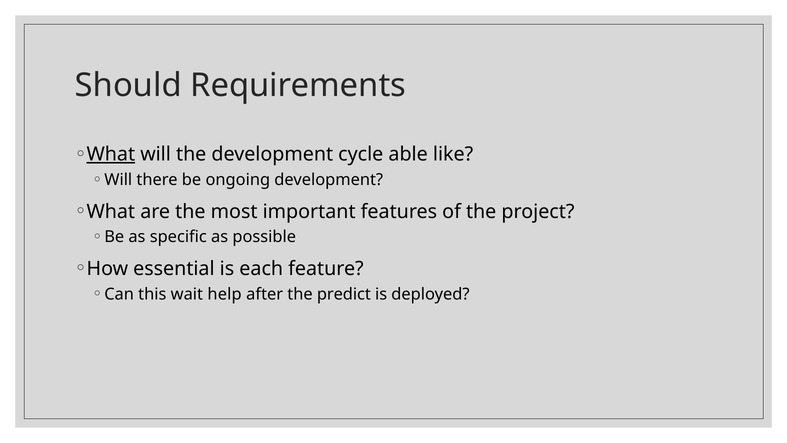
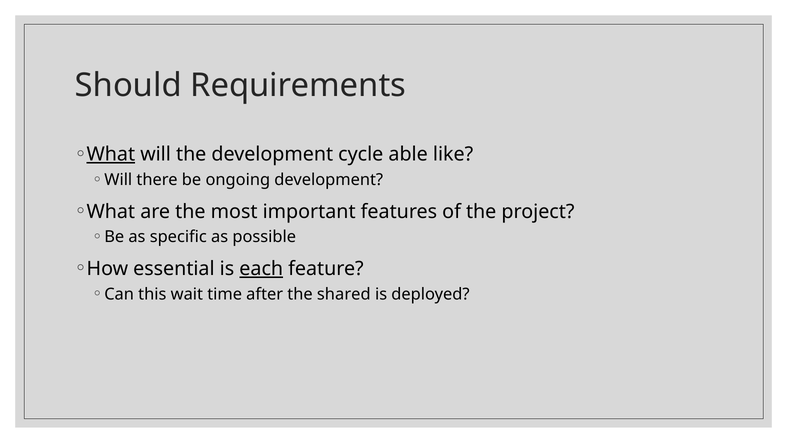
each underline: none -> present (261, 269)
help: help -> time (225, 294)
predict: predict -> shared (344, 294)
